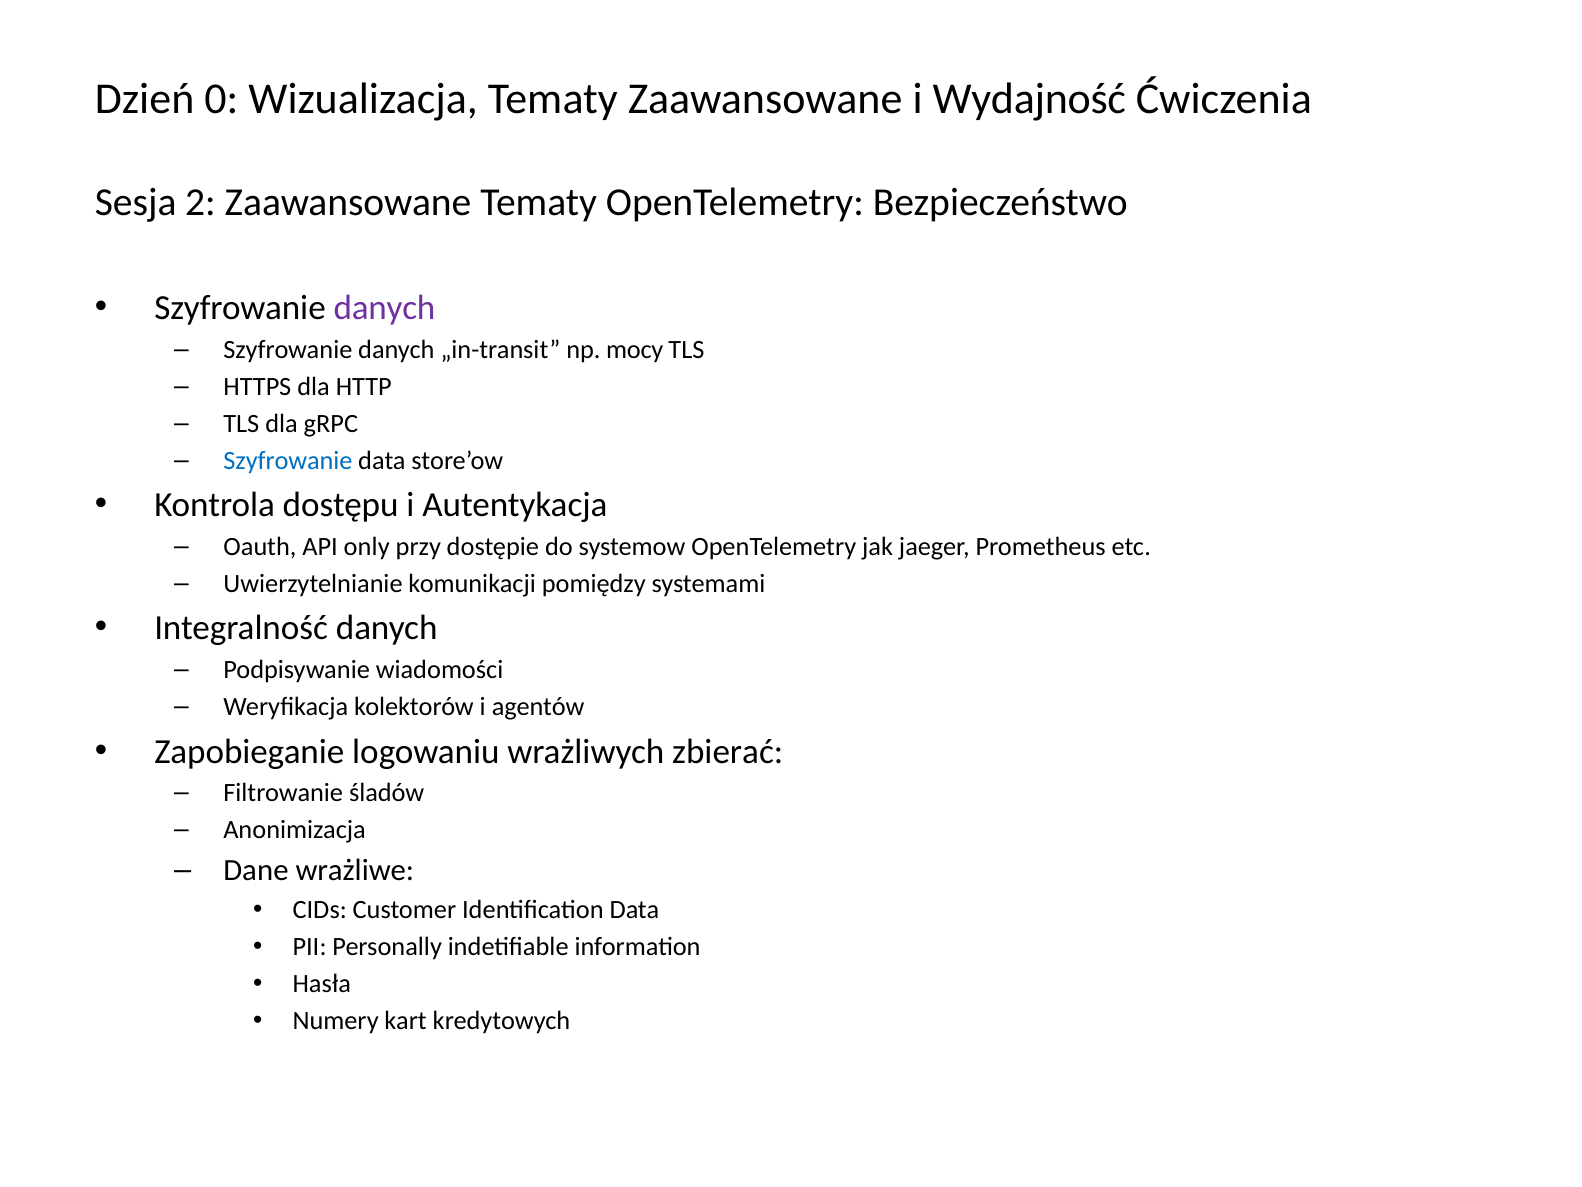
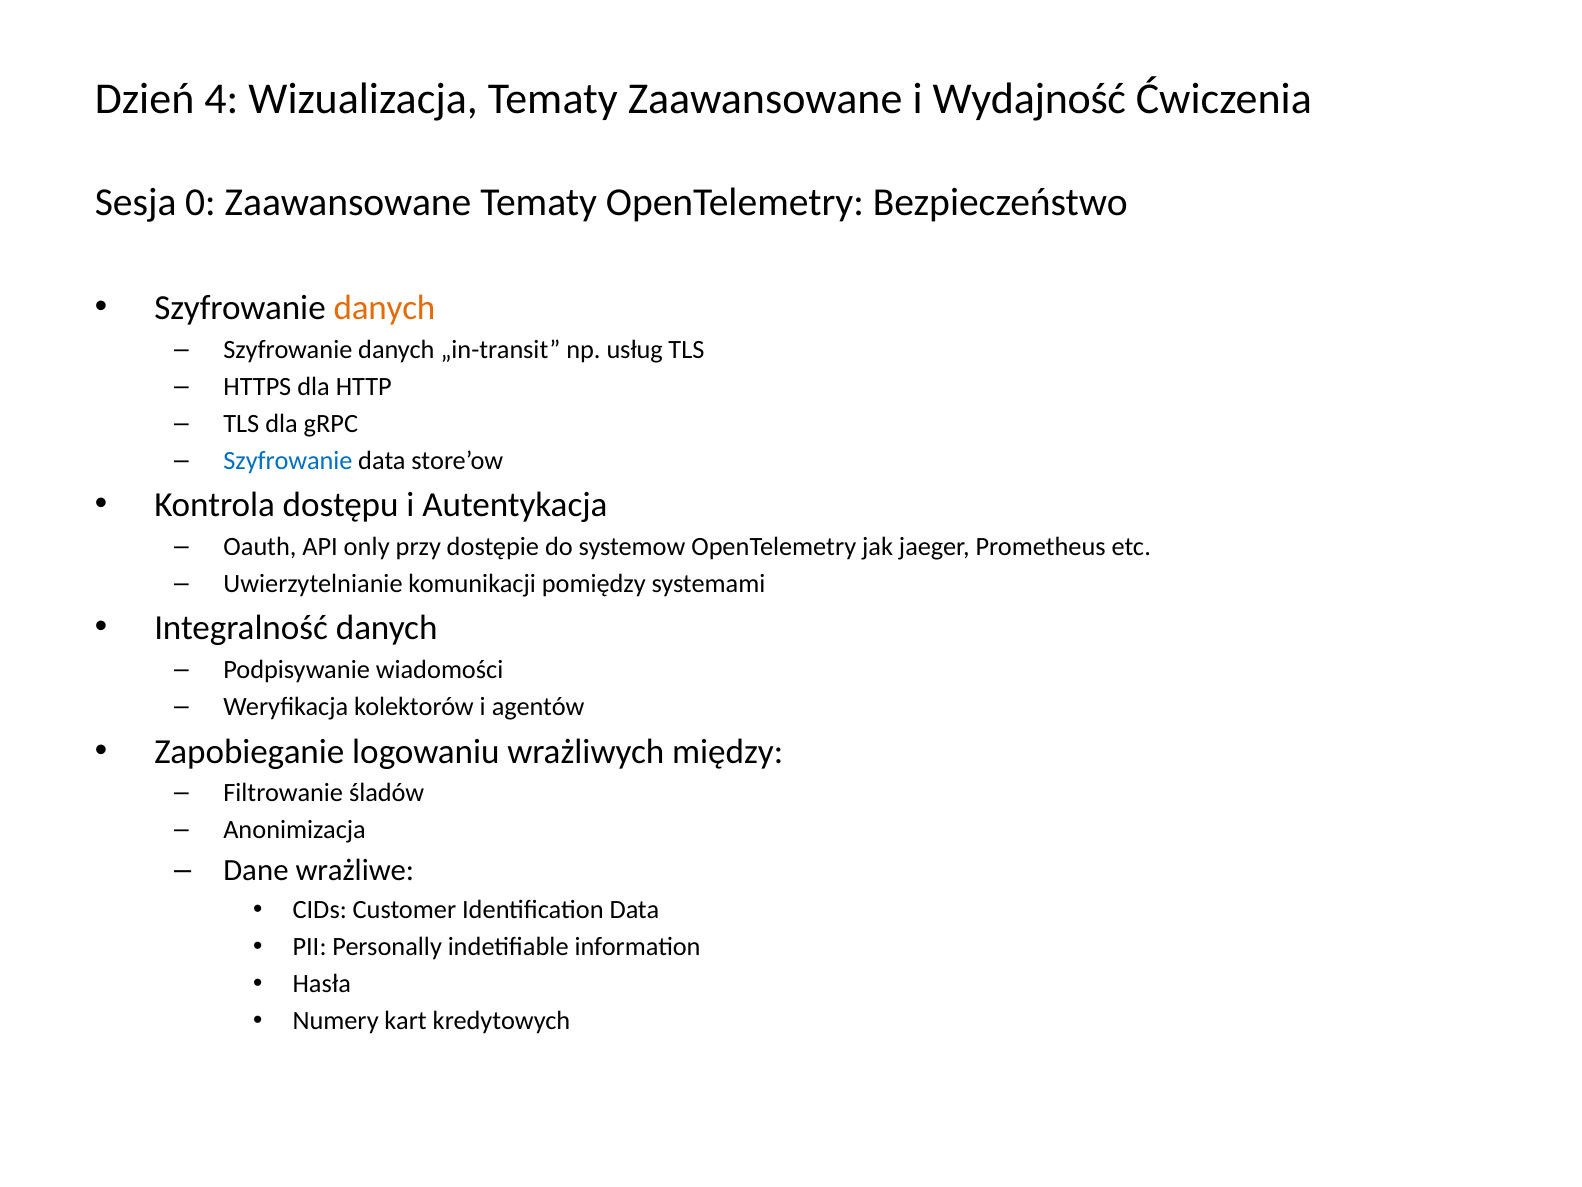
0: 0 -> 4 (221, 99)
2: 2 -> 0 (200, 202)
danych colour: purple -> orange (384, 308)
mocy: mocy -> usług (635, 350)
zbierać: zbierać -> między (728, 751)
